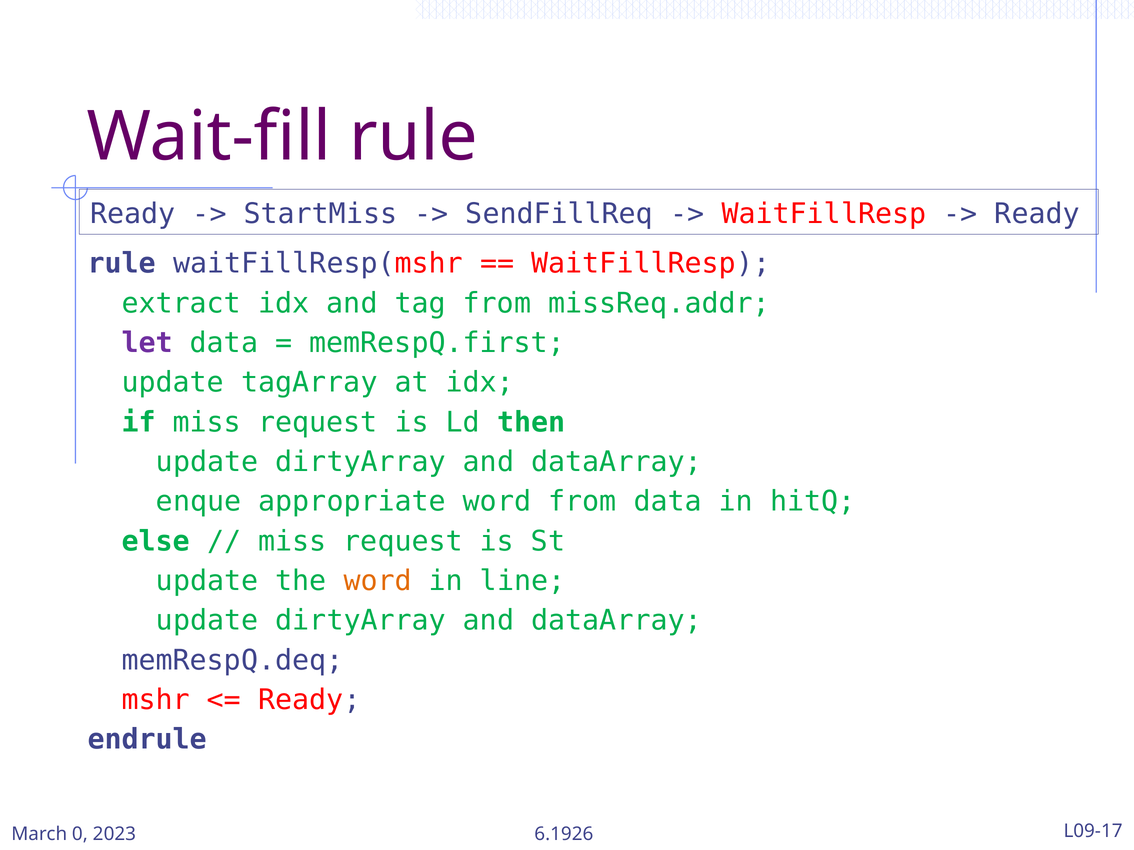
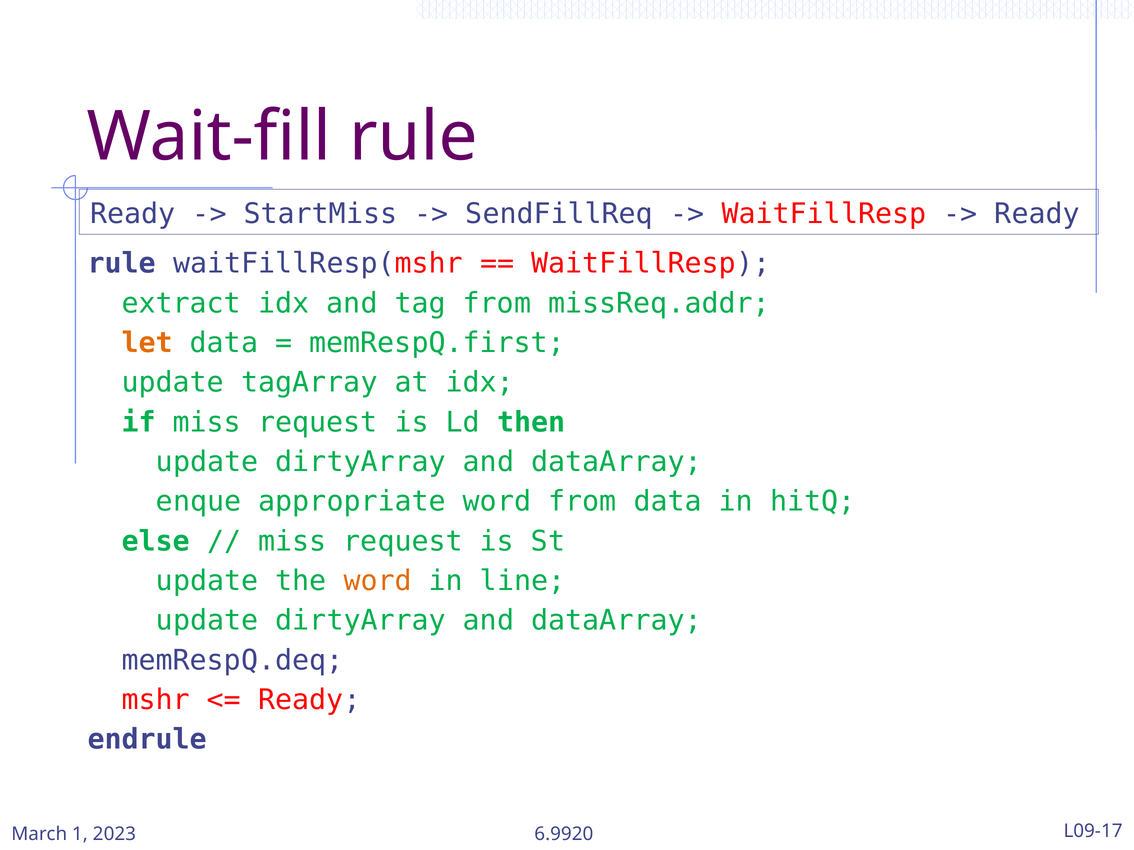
let colour: purple -> orange (147, 343)
0: 0 -> 1 (80, 835)
6.1926: 6.1926 -> 6.9920 (564, 835)
